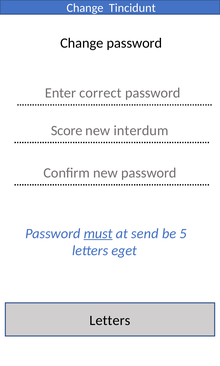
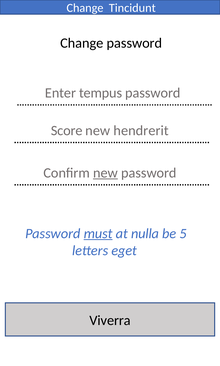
correct: correct -> tempus (101, 93)
interdum: interdum -> hendrerit (141, 131)
new underline: none -> present (105, 173)
send: send -> nulla (145, 234)
Letters: Letters -> Viverra (110, 321)
